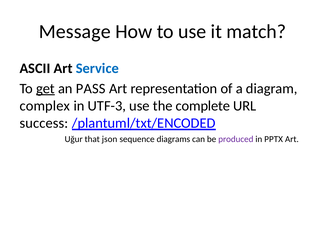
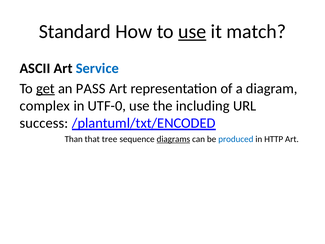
Message: Message -> Standard (75, 31)
use underline: none -> present (192, 31)
UTF-3: UTF-3 -> UTF-0 (107, 106)
complete: complete -> including (203, 106)
Uğur: Uğur -> Than (74, 139)
json: json -> tree (110, 139)
diagrams underline: none -> present (173, 139)
produced colour: purple -> blue (236, 139)
PPTX: PPTX -> HTTP (274, 139)
